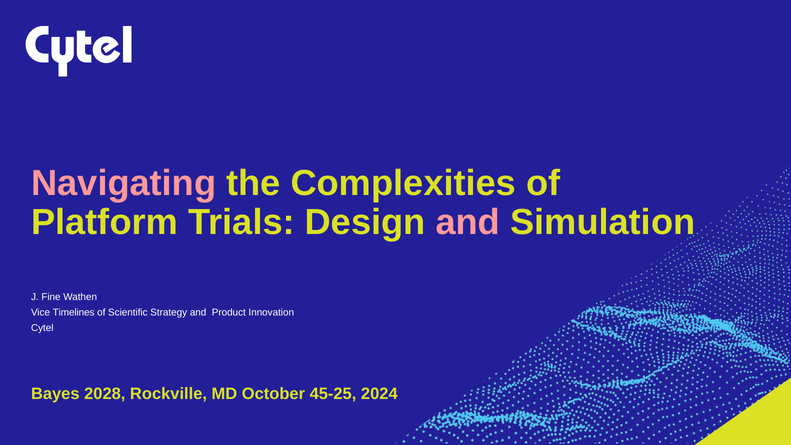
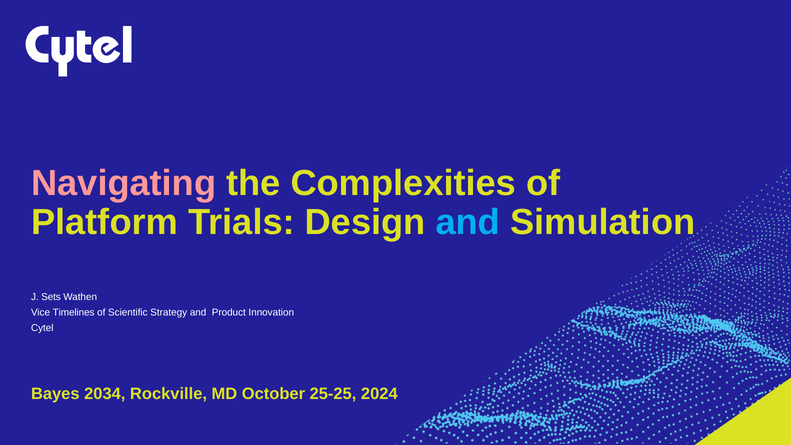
and colour: pink -> light blue (468, 222)
Fine: Fine -> Sets (51, 297)
2028: 2028 -> 2034 (105, 394)
45-25: 45-25 -> 25-25 (333, 394)
